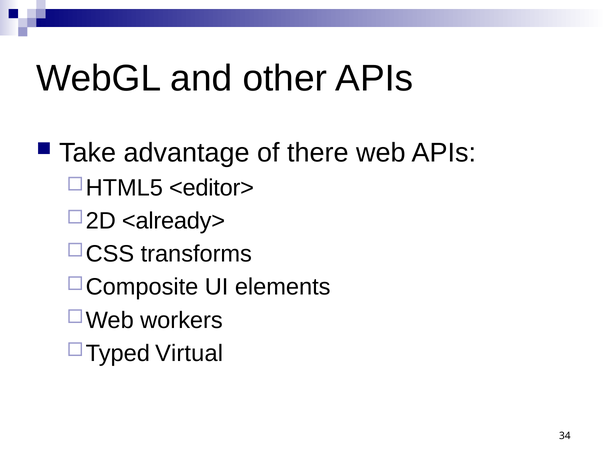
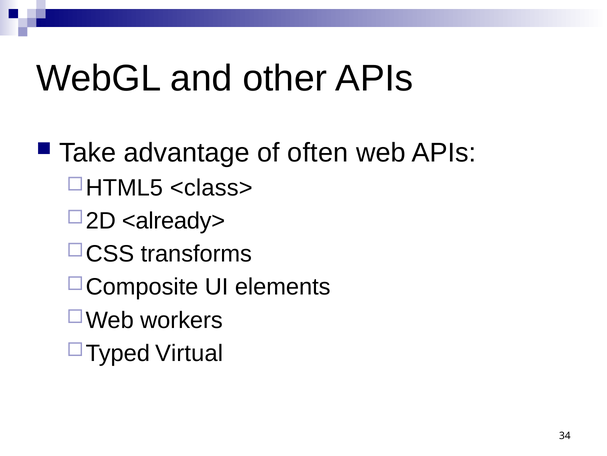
there: there -> often (318, 153)
<editor>: <editor> -> <class> (211, 187)
